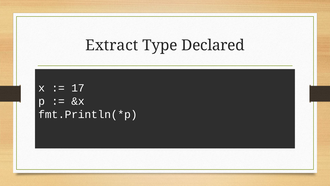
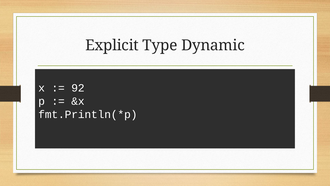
Extract: Extract -> Explicit (112, 45)
Declared: Declared -> Dynamic (213, 45)
17: 17 -> 92 (78, 88)
